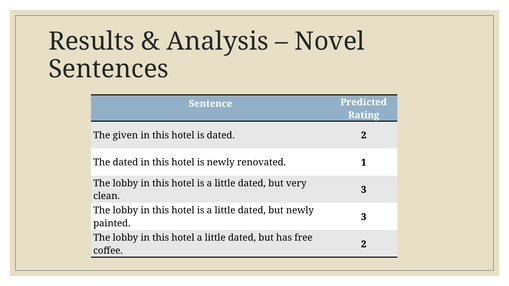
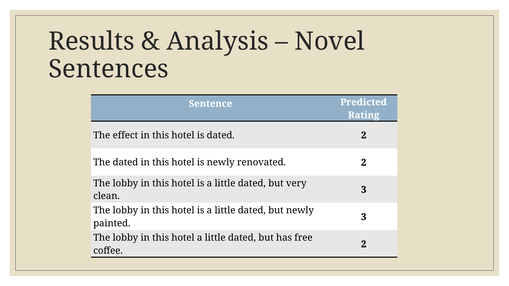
given: given -> effect (125, 135)
renovated 1: 1 -> 2 (364, 163)
